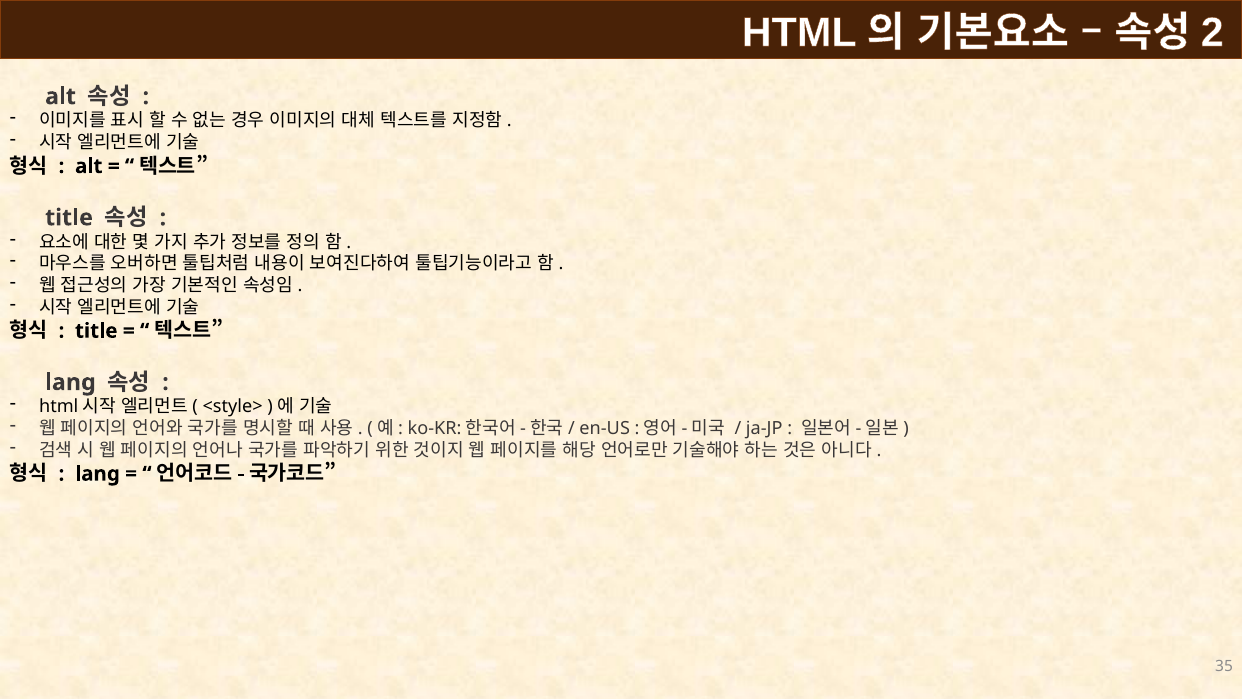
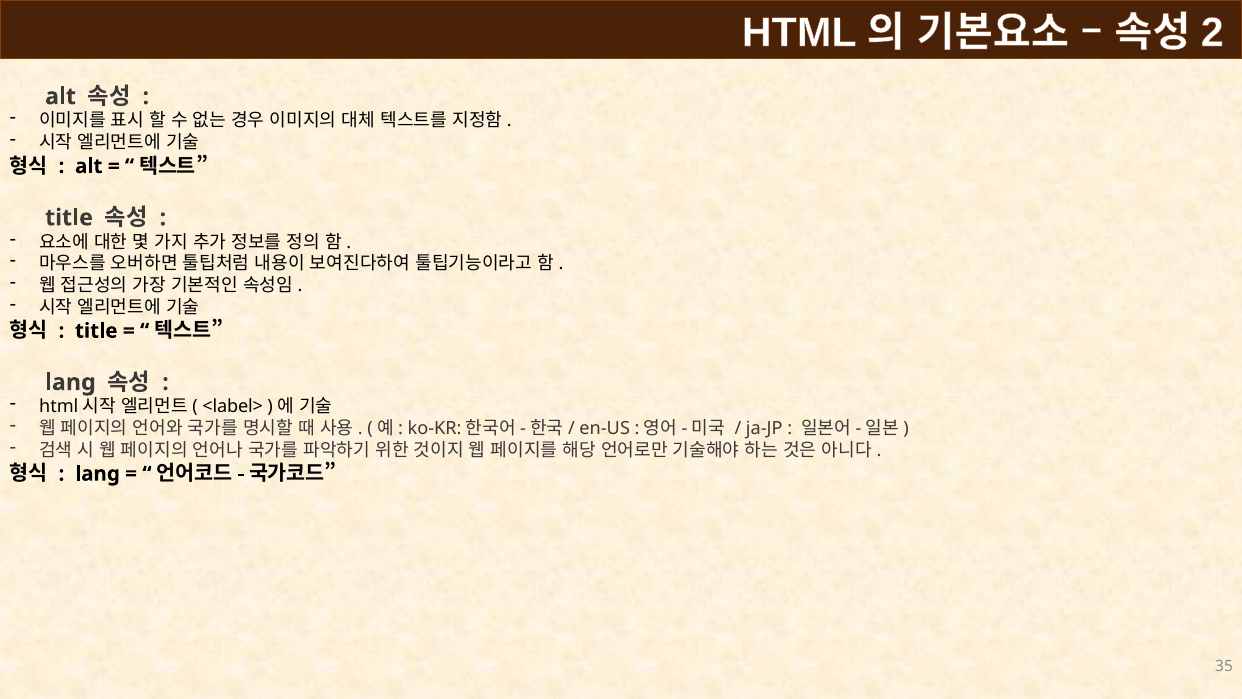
<style>: <style> -> <label> (233, 407)
